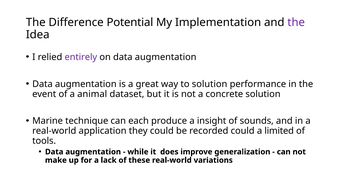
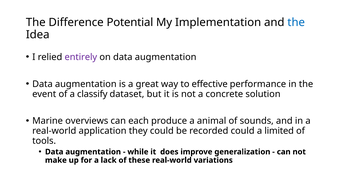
the colour: purple -> blue (296, 22)
to solution: solution -> effective (210, 84)
animal: animal -> classify (92, 94)
technique: technique -> overviews (87, 121)
insight: insight -> animal (212, 121)
